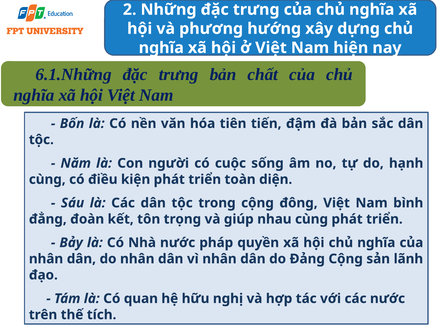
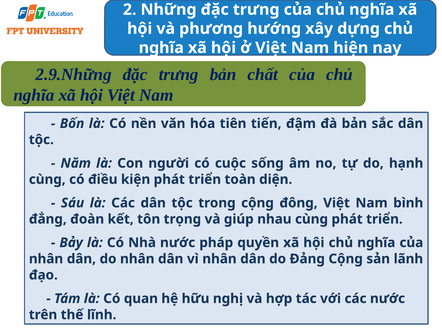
6.1.Những: 6.1.Những -> 2.9.Những (74, 75)
tích: tích -> lĩnh (102, 315)
